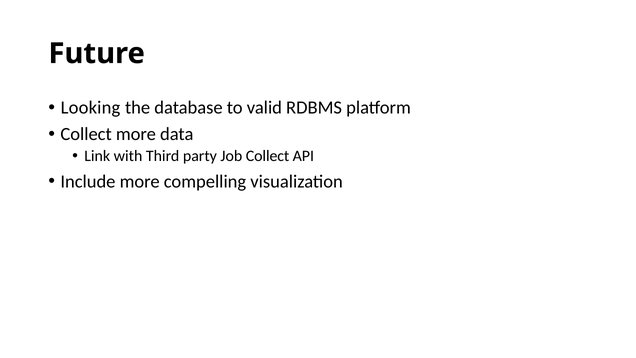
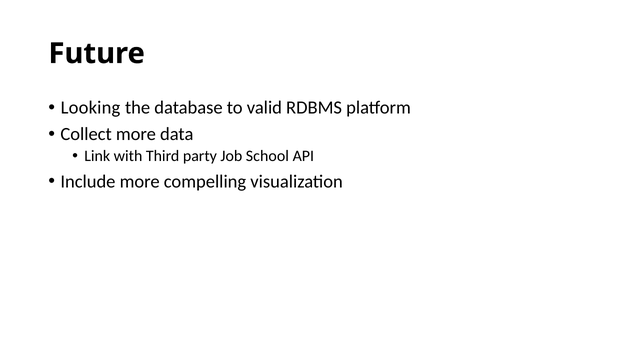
Job Collect: Collect -> School (267, 156)
